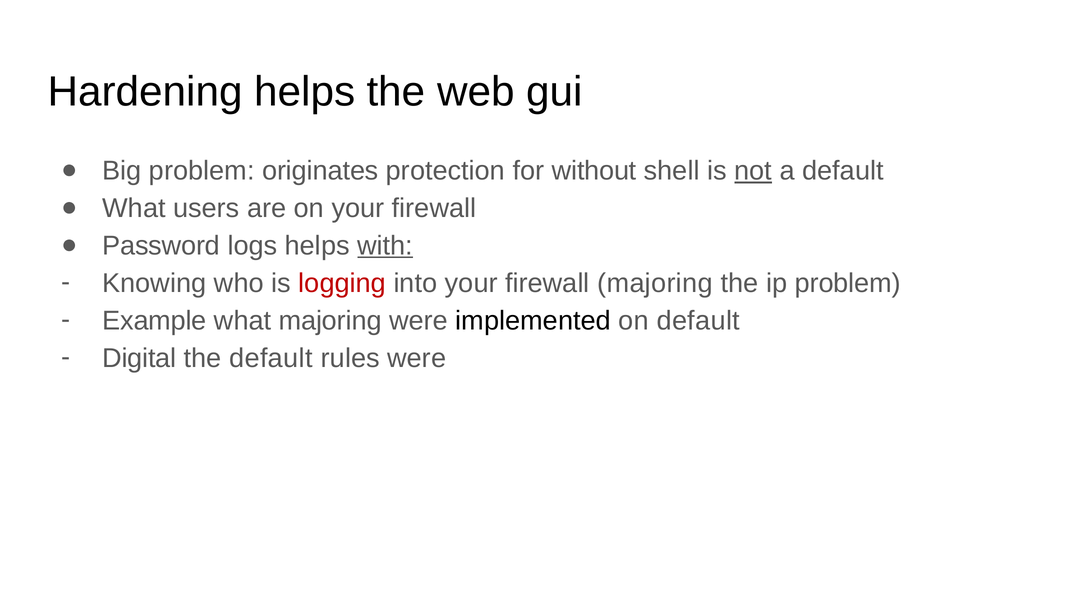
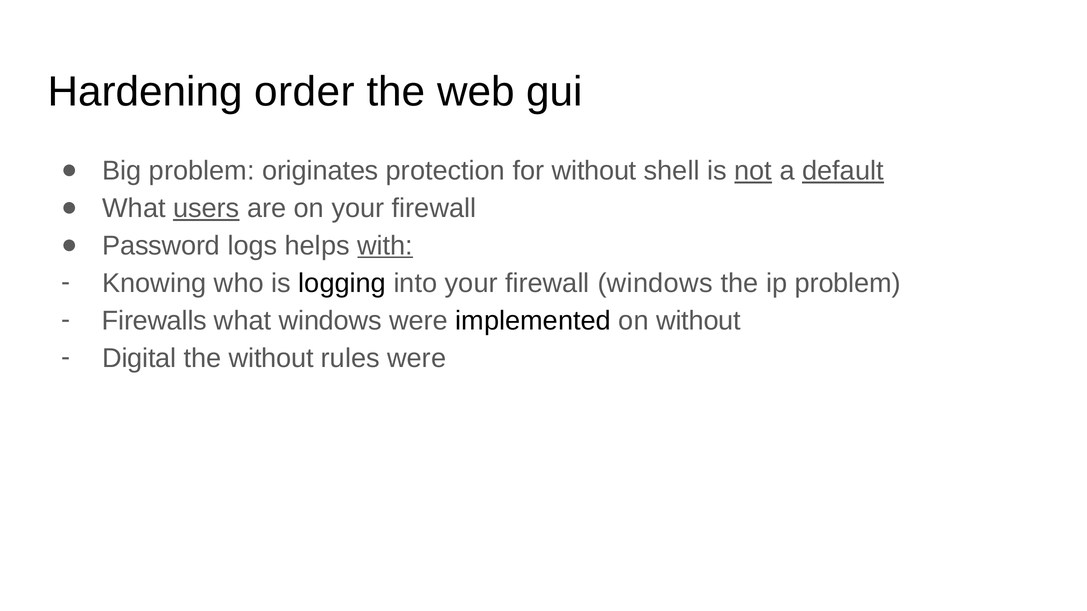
Hardening helps: helps -> order (304, 92)
default underline: none -> present (843, 171)
users underline: none -> present (206, 208)
logging colour: red -> black (342, 283)
firewall majoring: majoring -> windows (655, 283)
Example: Example -> Firewalls (154, 321)
what majoring: majoring -> windows (330, 321)
on default: default -> without (699, 321)
the default: default -> without (271, 358)
